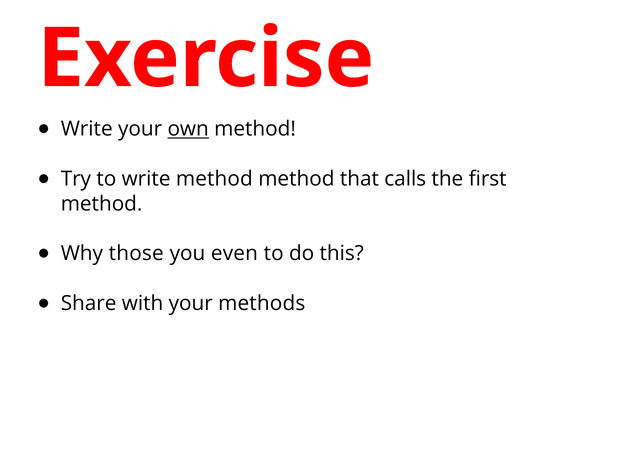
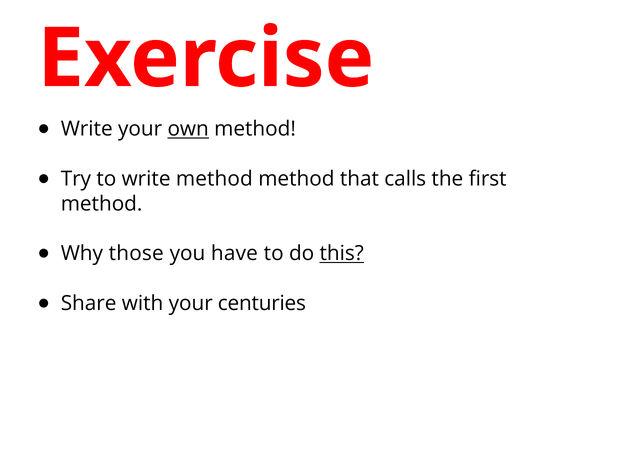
even: even -> have (234, 254)
this underline: none -> present (342, 254)
methods: methods -> centuries (262, 304)
